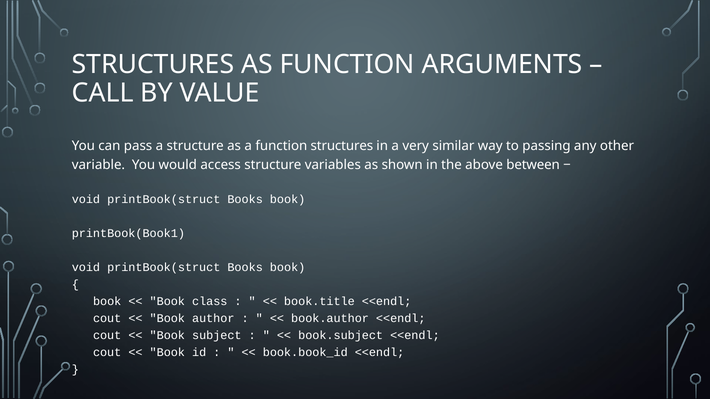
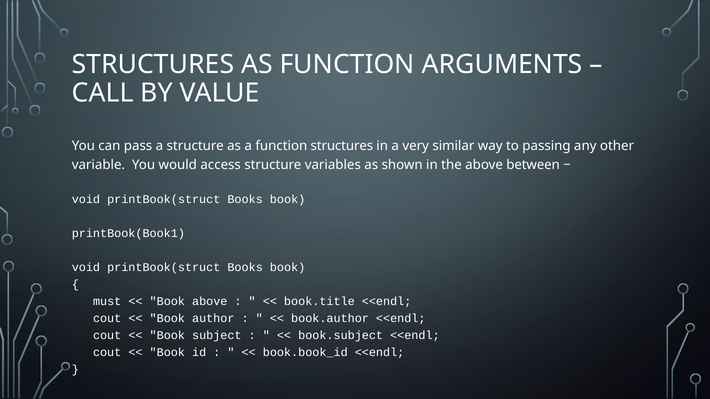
book: book -> must (107, 302)
Book class: class -> above (210, 302)
